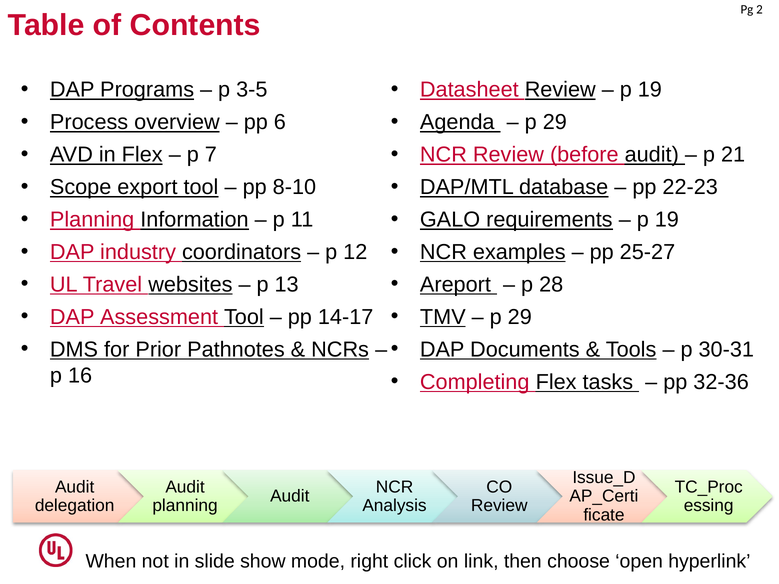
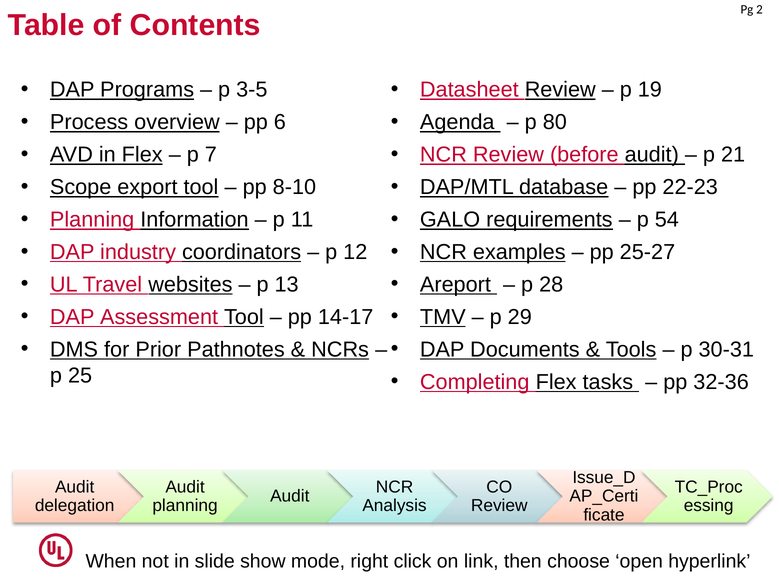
29: 29 -> 80 (555, 122)
19: 19 -> 54 (667, 220)
16: 16 -> 25 (80, 376)
